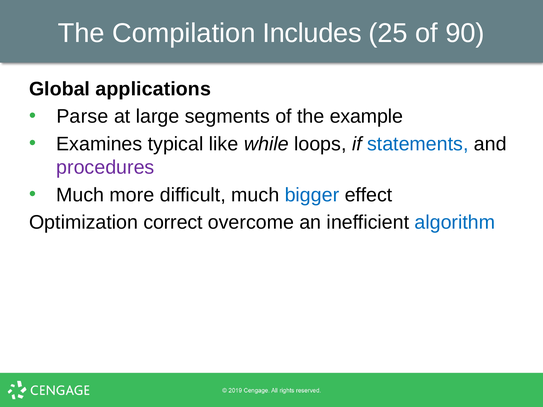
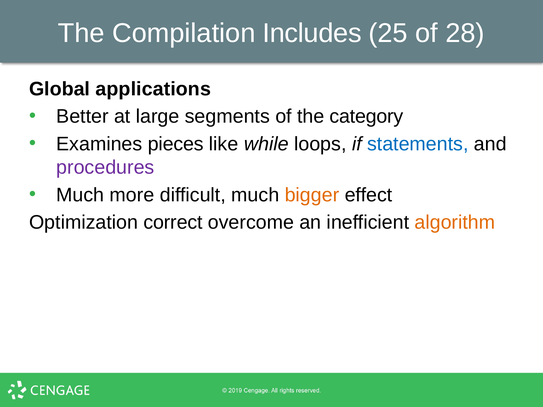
90: 90 -> 28 (465, 33)
Parse: Parse -> Better (82, 116)
example: example -> category (366, 116)
typical: typical -> pieces (176, 144)
bigger colour: blue -> orange (312, 195)
algorithm colour: blue -> orange (455, 223)
